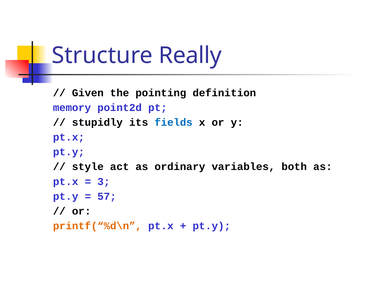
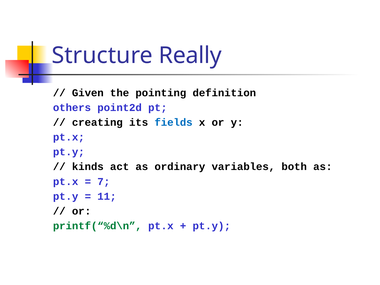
memory: memory -> others (72, 108)
stupidly: stupidly -> creating (97, 122)
style: style -> kinds (88, 167)
3: 3 -> 7 (104, 182)
57: 57 -> 11 (107, 196)
printf(“%d\n colour: orange -> green (97, 226)
